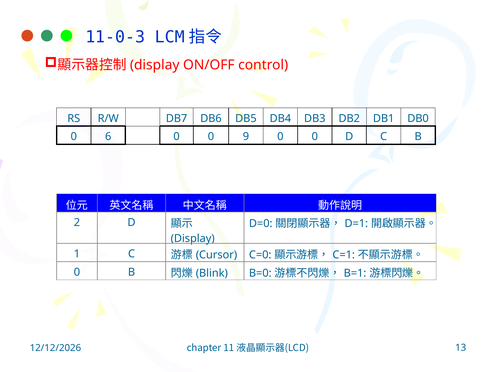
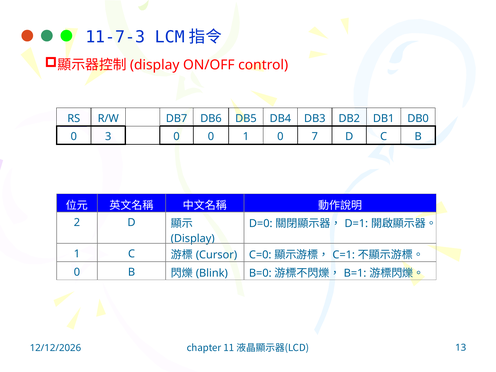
11-0-3: 11-0-3 -> 11-7-3 (115, 37)
6: 6 -> 3 (108, 137)
0 9: 9 -> 1 (246, 137)
0: 0 -> 7 (315, 137)
